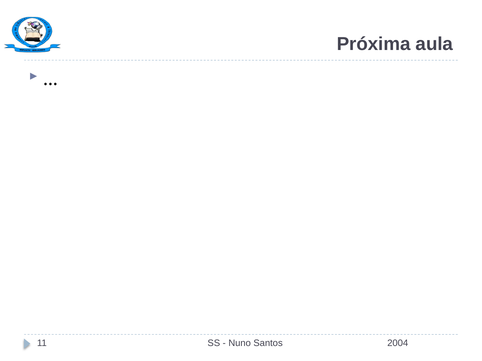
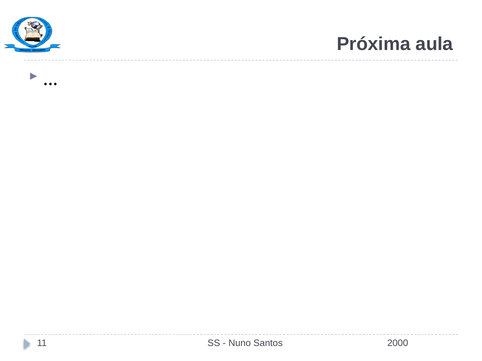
2004: 2004 -> 2000 (398, 344)
